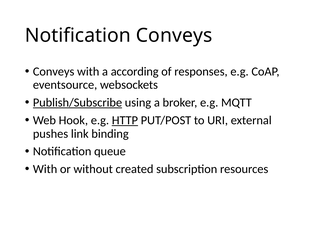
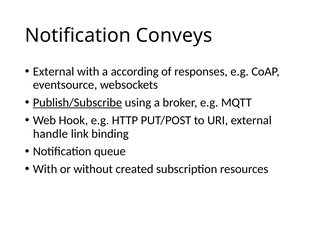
Conveys: Conveys -> External (54, 71)
HTTP underline: present -> none (125, 120)
pushes: pushes -> handle (50, 134)
